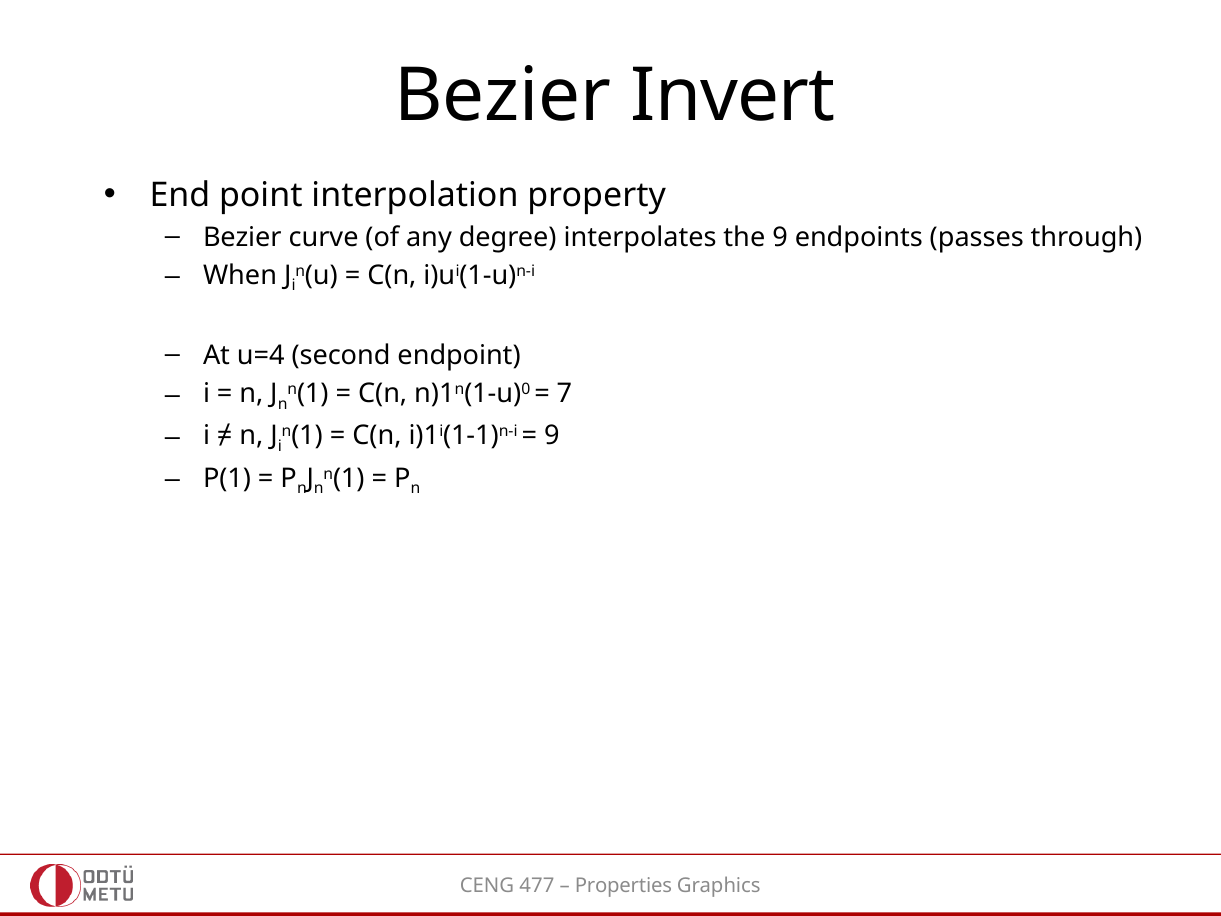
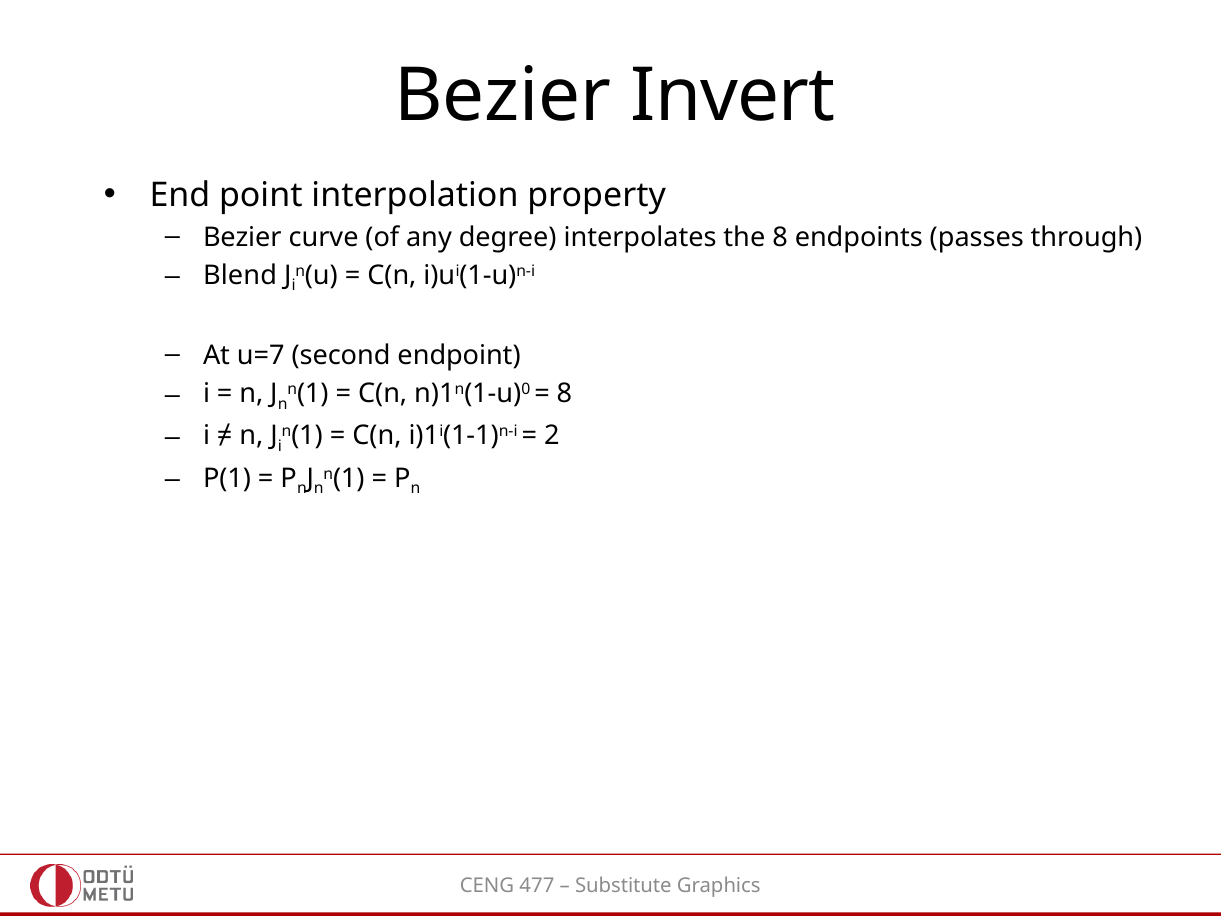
the 9: 9 -> 8 (780, 237)
When: When -> Blend (240, 275)
u=4: u=4 -> u=7 (261, 355)
7: 7 -> 8 (564, 393)
9: 9 -> 2 (552, 436)
Properties: Properties -> Substitute (623, 886)
